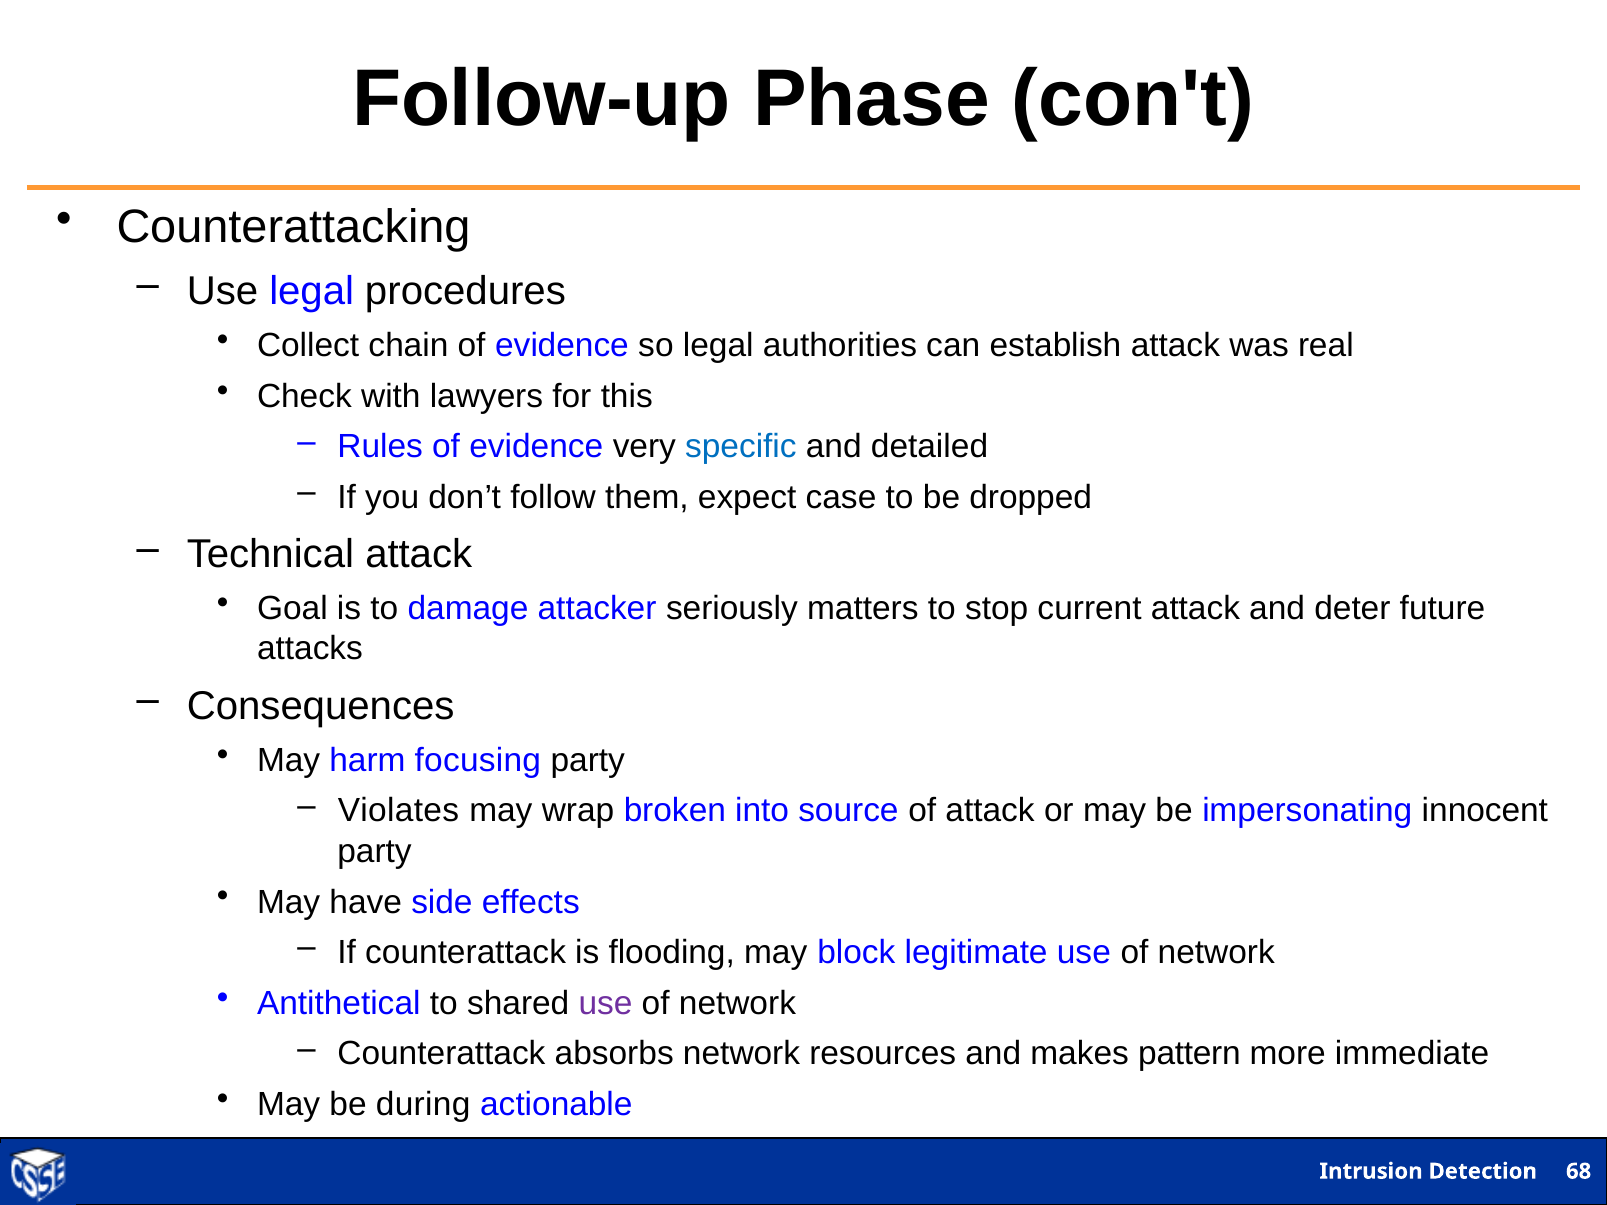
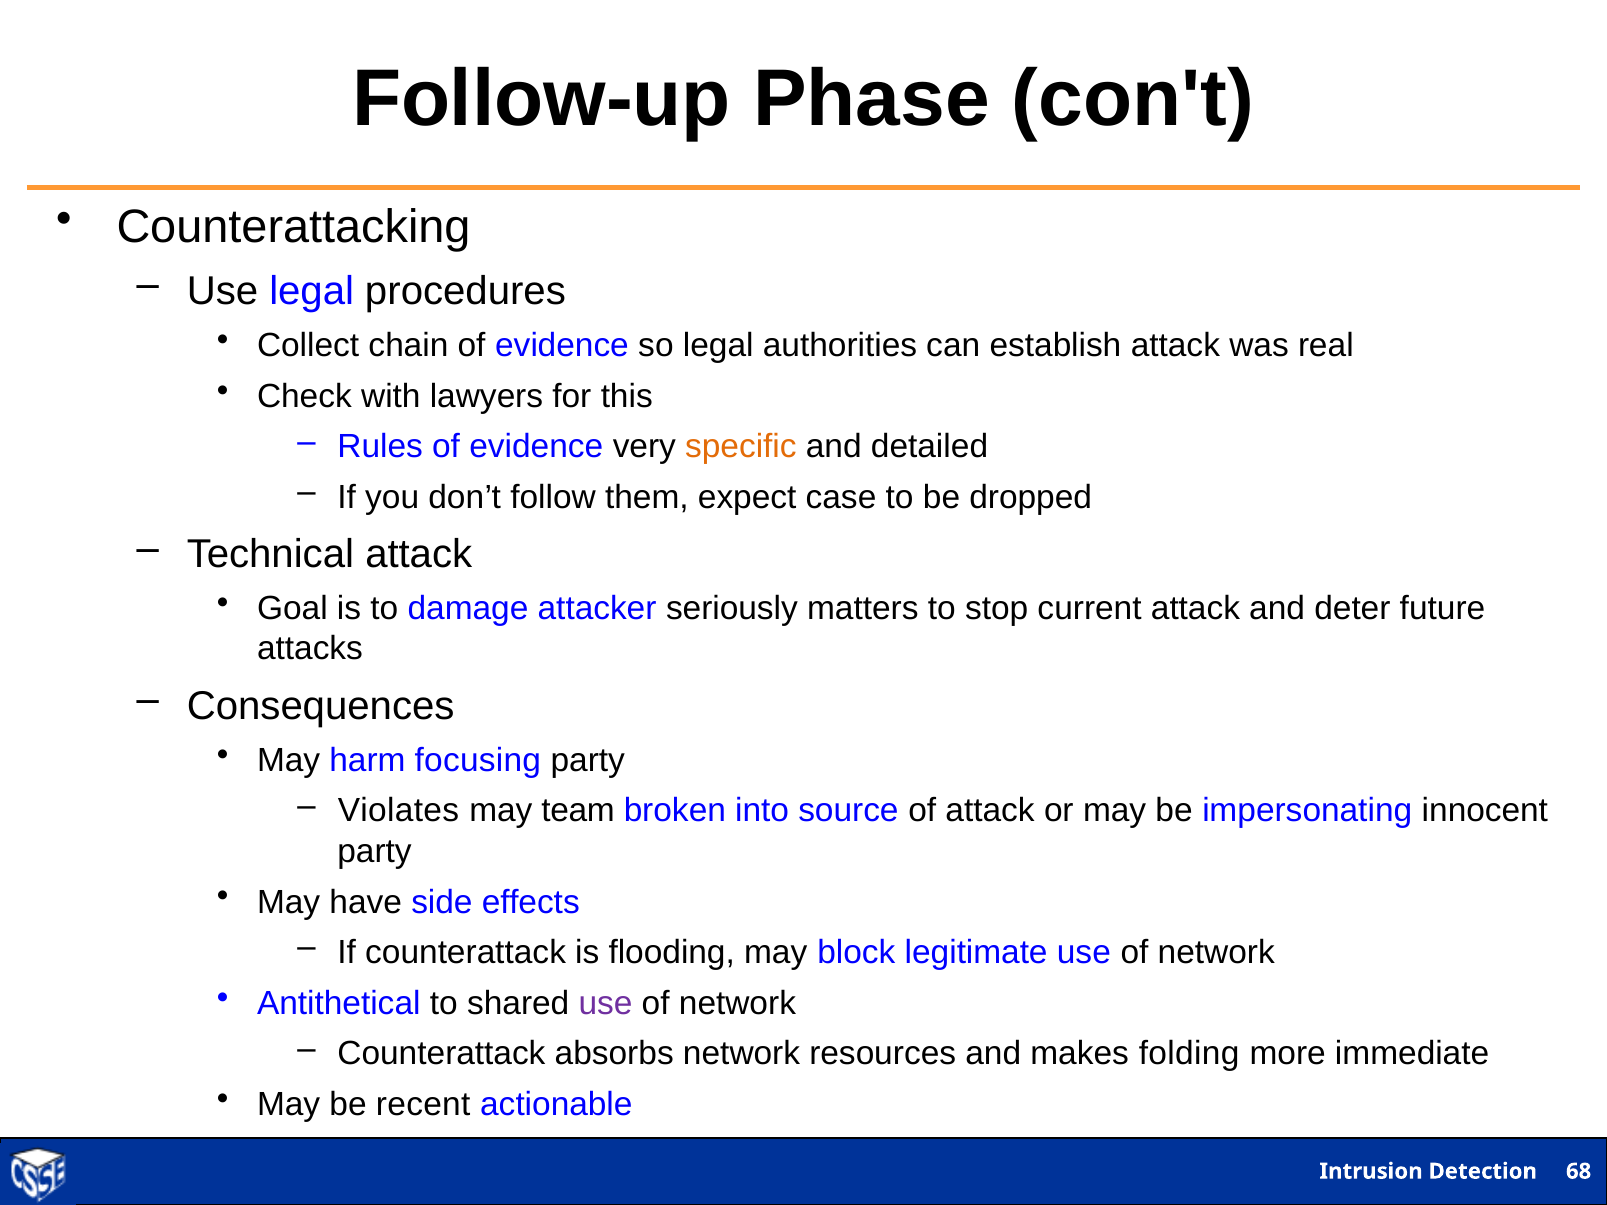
specific colour: blue -> orange (741, 447)
wrap: wrap -> team (578, 811)
pattern: pattern -> folding (1189, 1054)
during: during -> recent (423, 1105)
